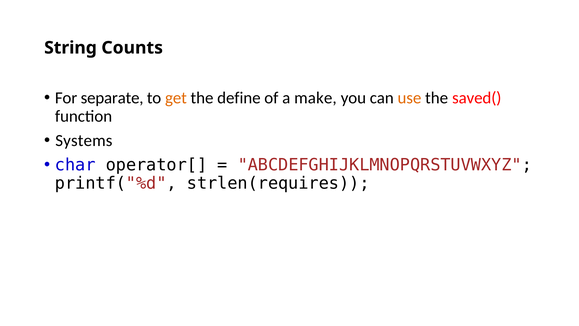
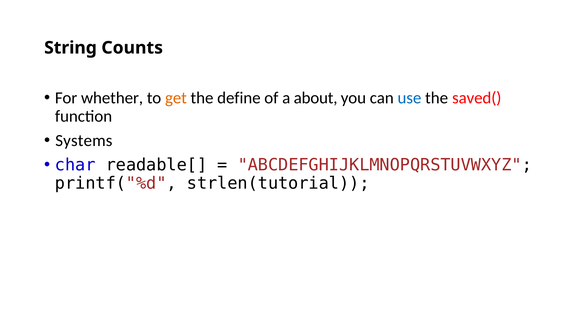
separate: separate -> whether (112, 98)
make: make -> about (316, 98)
use colour: orange -> blue (409, 98)
operator[: operator[ -> readable[ (156, 165)
strlen(requires: strlen(requires -> strlen(tutorial (278, 183)
